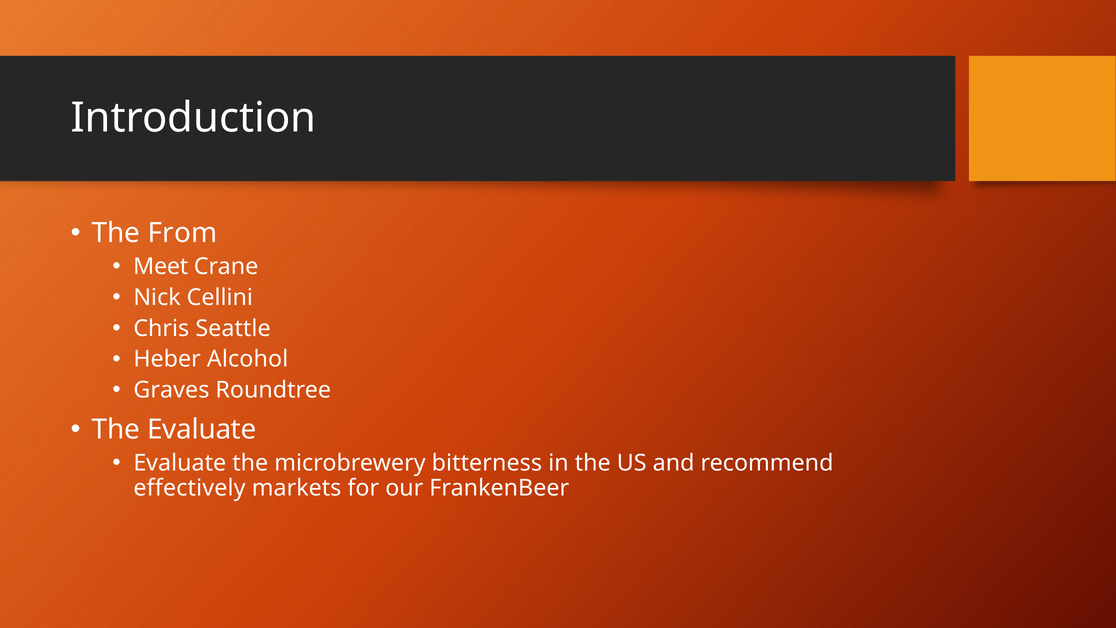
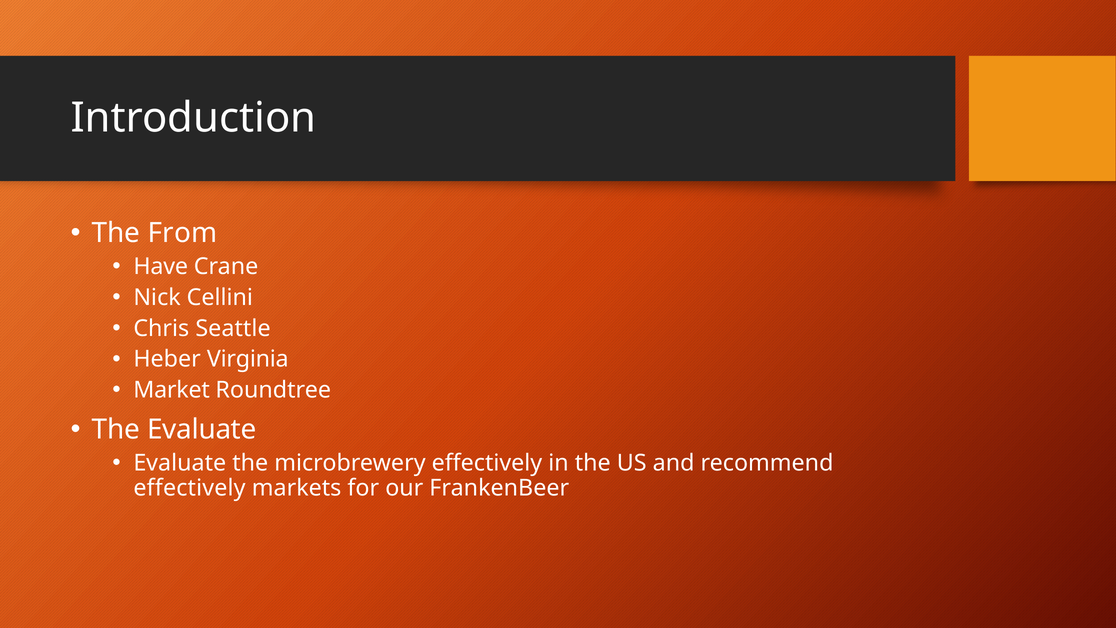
Meet: Meet -> Have (161, 266)
Alcohol: Alcohol -> Virginia (248, 359)
Graves: Graves -> Market (172, 390)
microbrewery bitterness: bitterness -> effectively (487, 463)
